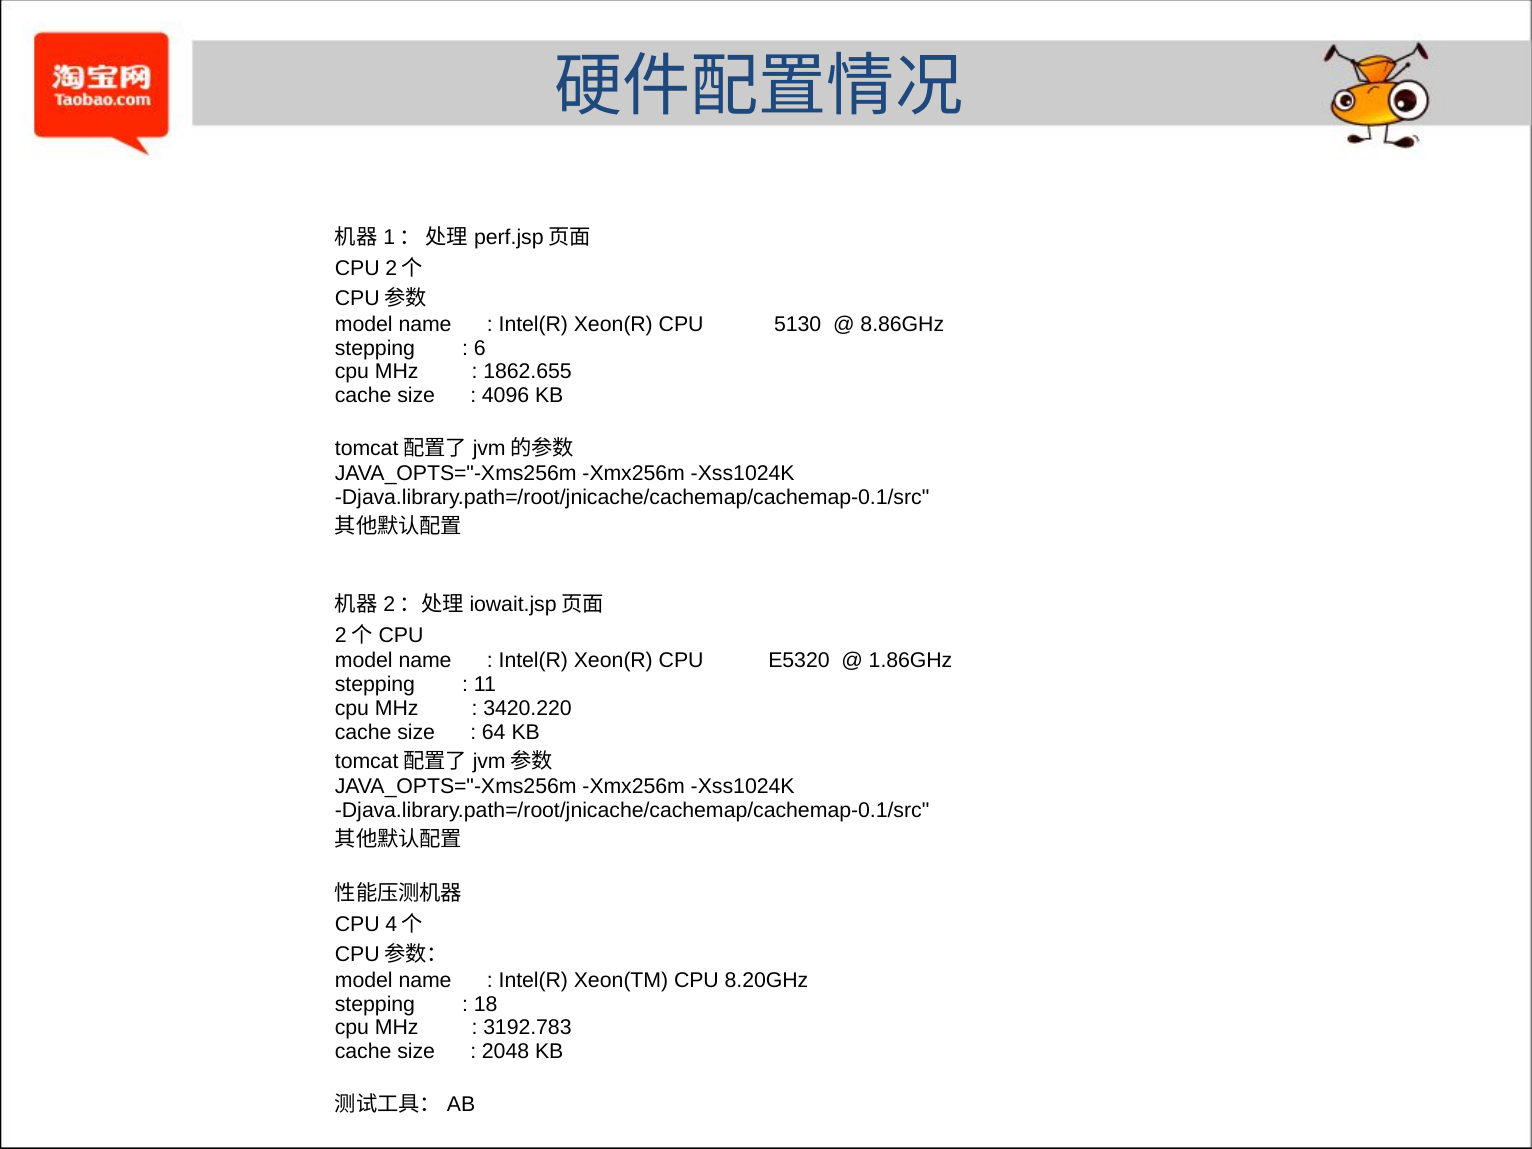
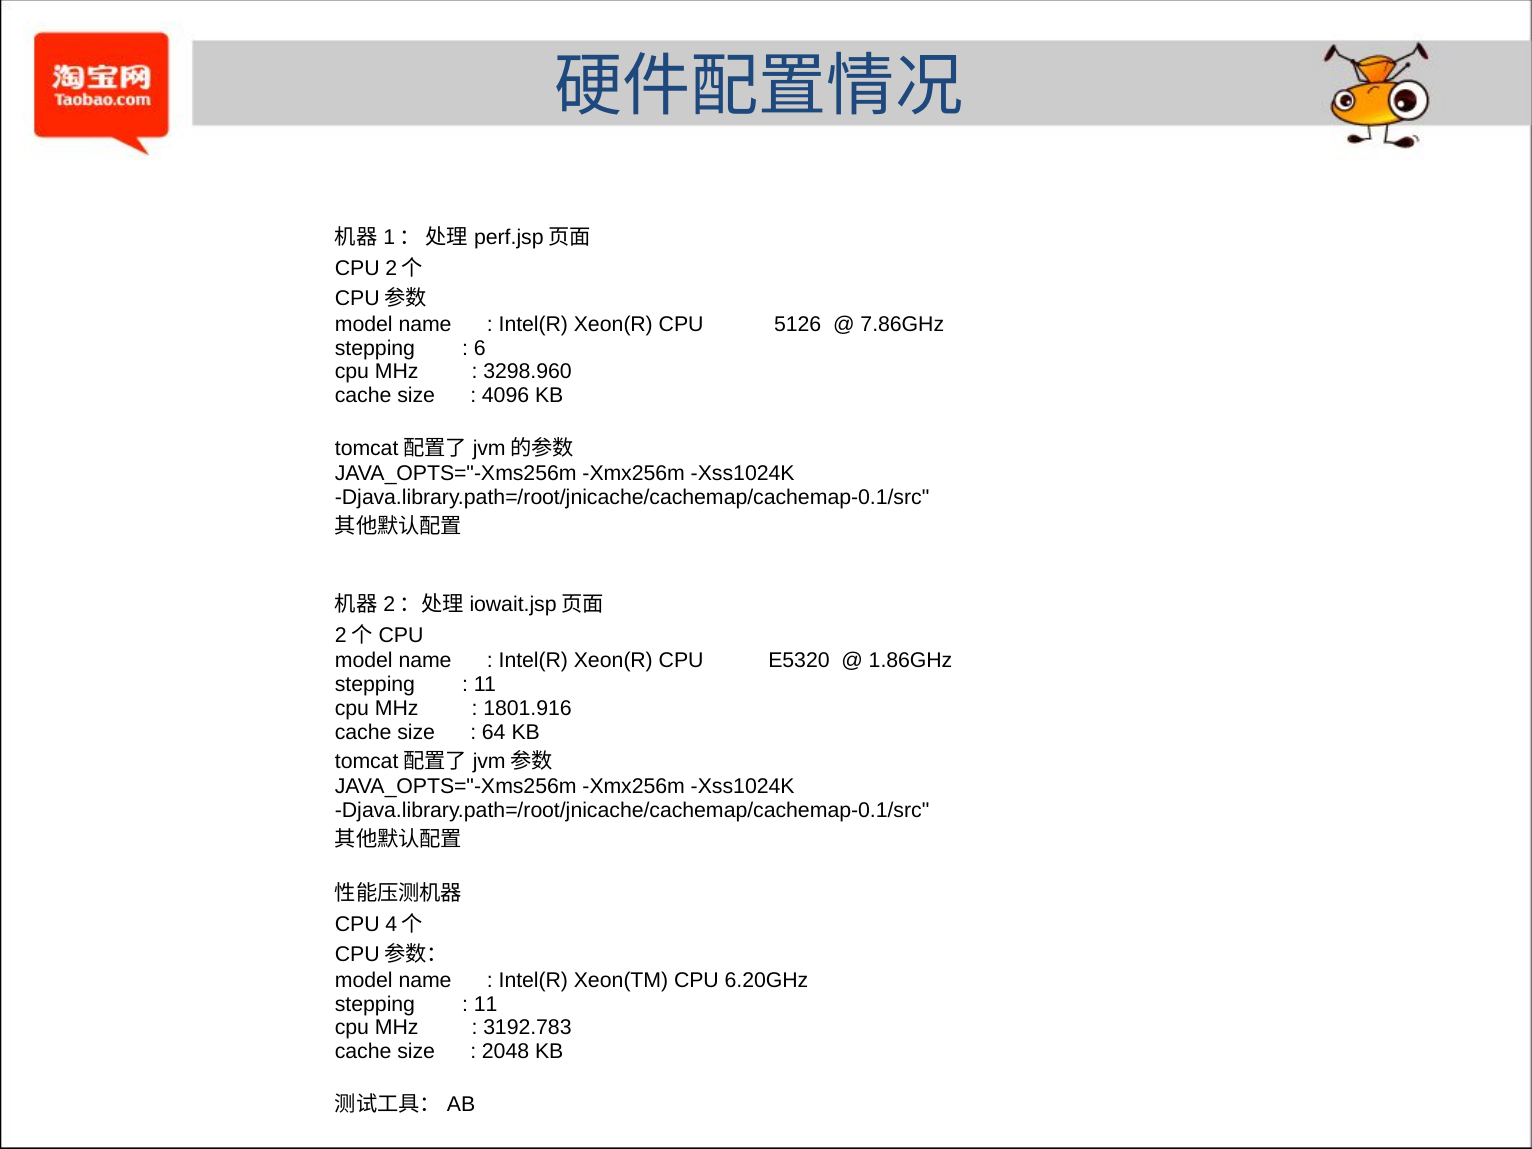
5130: 5130 -> 5126 (798, 324)
8.86GHz: 8.86GHz -> 7.86GHz (902, 324)
1862.655: 1862.655 -> 3298.960 (528, 372)
3420.220: 3420.220 -> 1801.916 (528, 708)
8.20GHz: 8.20GHz -> 6.20GHz (766, 980)
18: 18 -> 11 (486, 1004)
